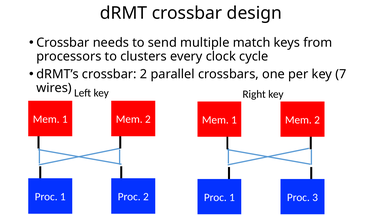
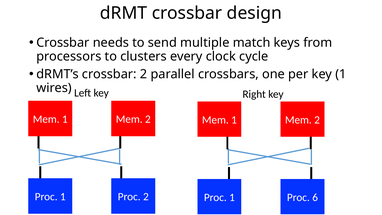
key 7: 7 -> 1 (341, 74)
3: 3 -> 6 (315, 197)
